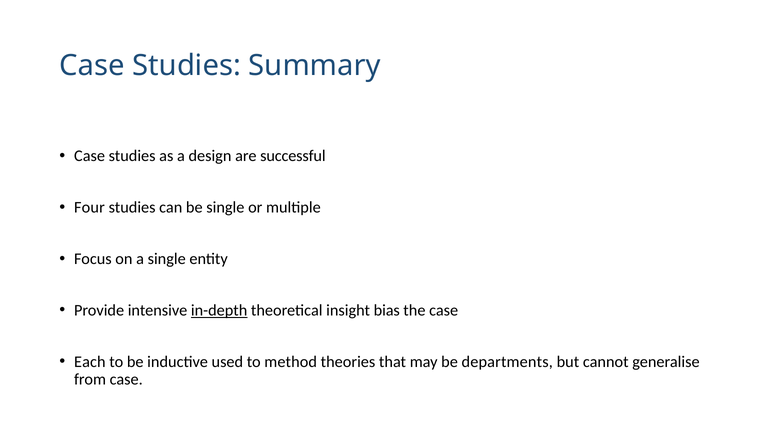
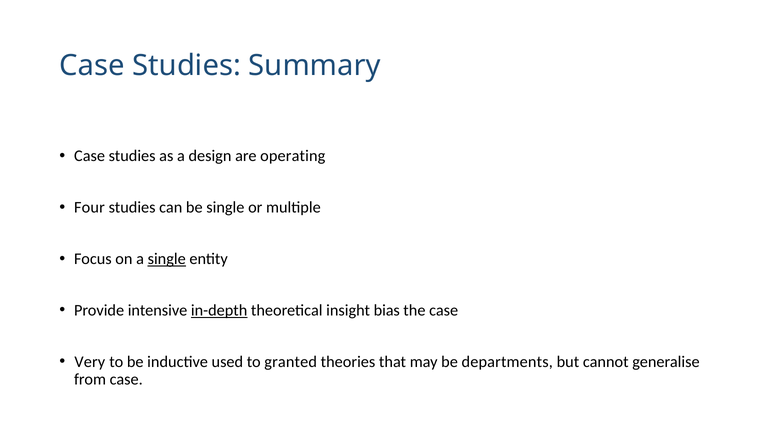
successful: successful -> operating (293, 156)
single underline: none -> present (167, 259)
Each: Each -> Very (90, 361)
method: method -> granted (291, 361)
